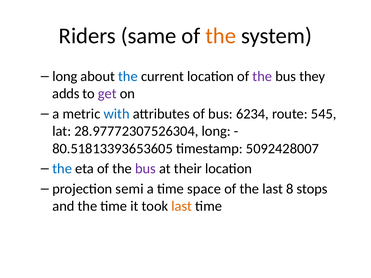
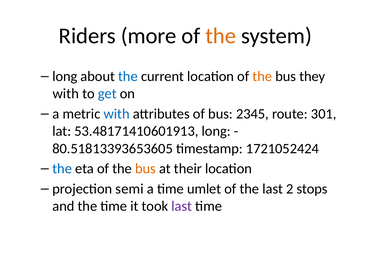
same: same -> more (149, 36)
the colour: purple -> orange (262, 76)
adds: adds -> with (66, 94)
get colour: purple -> blue (107, 94)
6234: 6234 -> 2345 (252, 114)
545: 545 -> 301 (324, 114)
28.97772307526304: 28.97772307526304 -> 53.48171410601913 (136, 131)
5092428007: 5092428007 -> 1721052424 (282, 149)
bus colour: purple -> orange (145, 169)
space: space -> umlet (204, 189)
8: 8 -> 2 (290, 189)
last colour: orange -> purple (182, 206)
